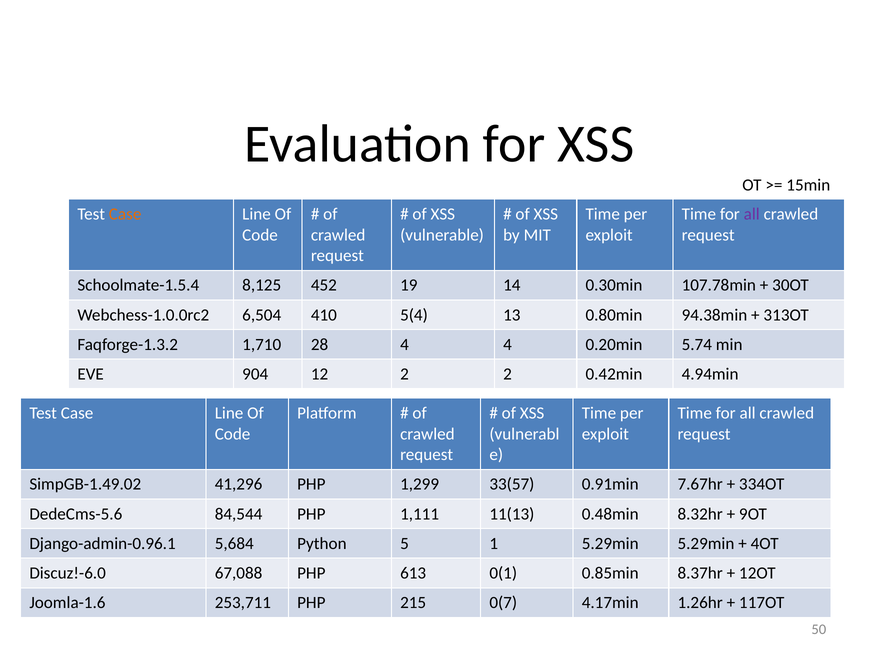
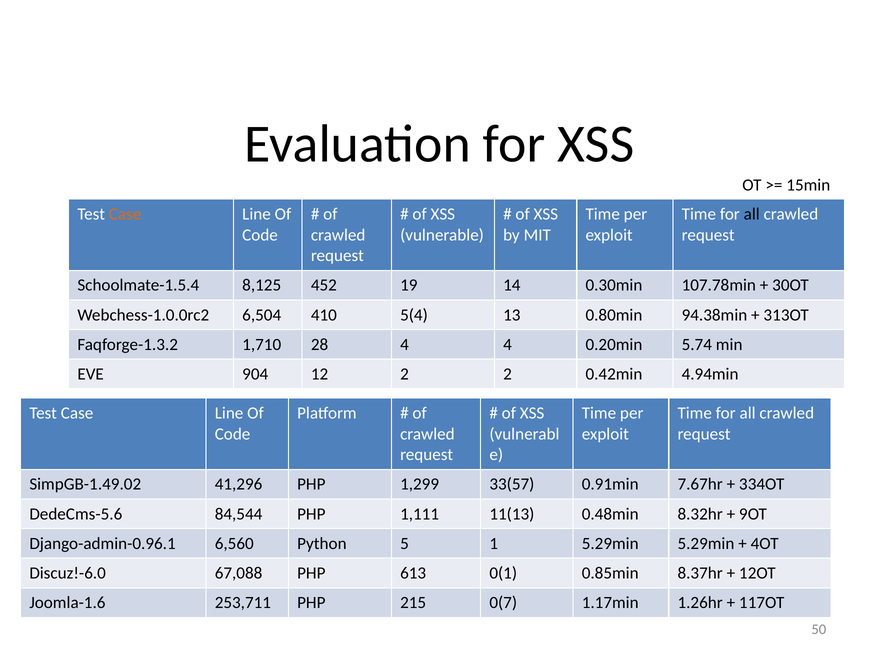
all colour: purple -> black (752, 214)
5,684: 5,684 -> 6,560 (234, 544)
4.17min: 4.17min -> 1.17min (610, 603)
